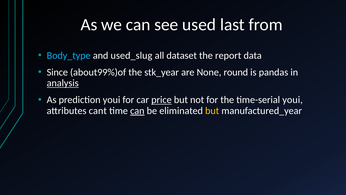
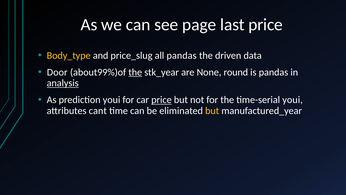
used: used -> page (199, 25)
last from: from -> price (266, 25)
Body_type colour: light blue -> yellow (69, 55)
used_slug: used_slug -> price_slug (132, 55)
all dataset: dataset -> pandas (182, 55)
report: report -> driven (228, 55)
Since: Since -> Door (57, 72)
the underline: none -> present (135, 72)
can underline: present -> none (137, 111)
